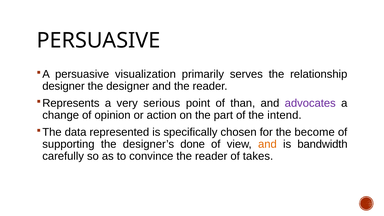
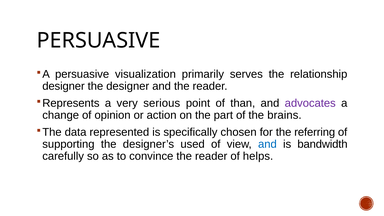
intend: intend -> brains (284, 115)
become: become -> referring (315, 132)
done: done -> used (193, 144)
and colour: orange -> blue (267, 144)
takes: takes -> helps (258, 156)
